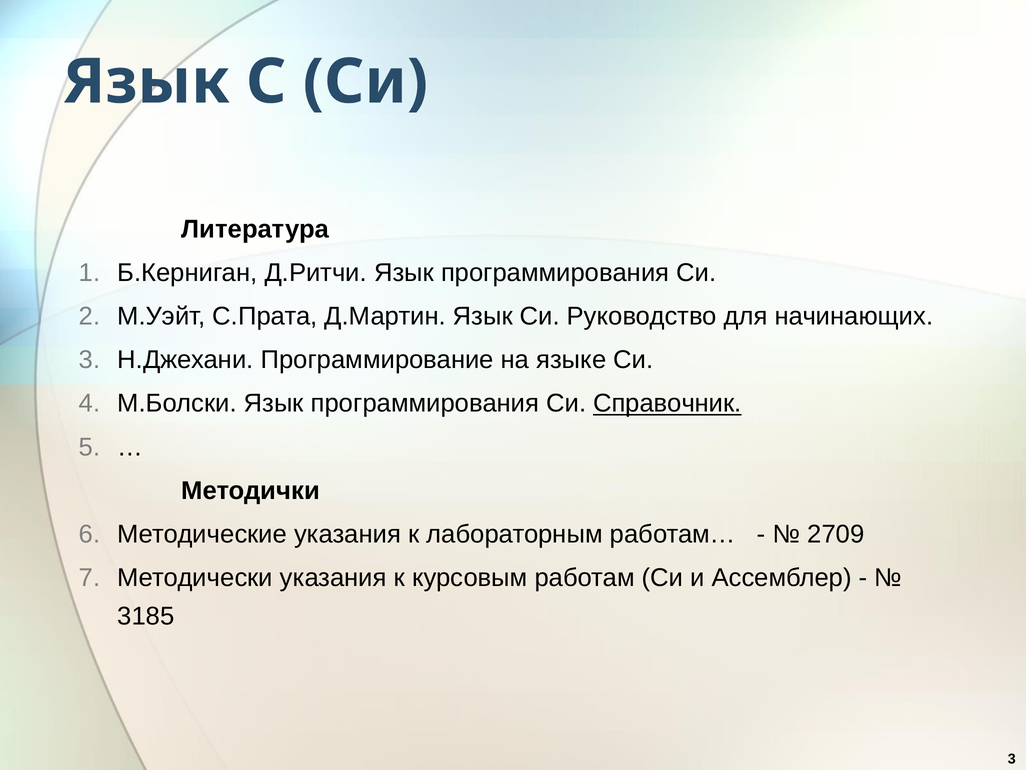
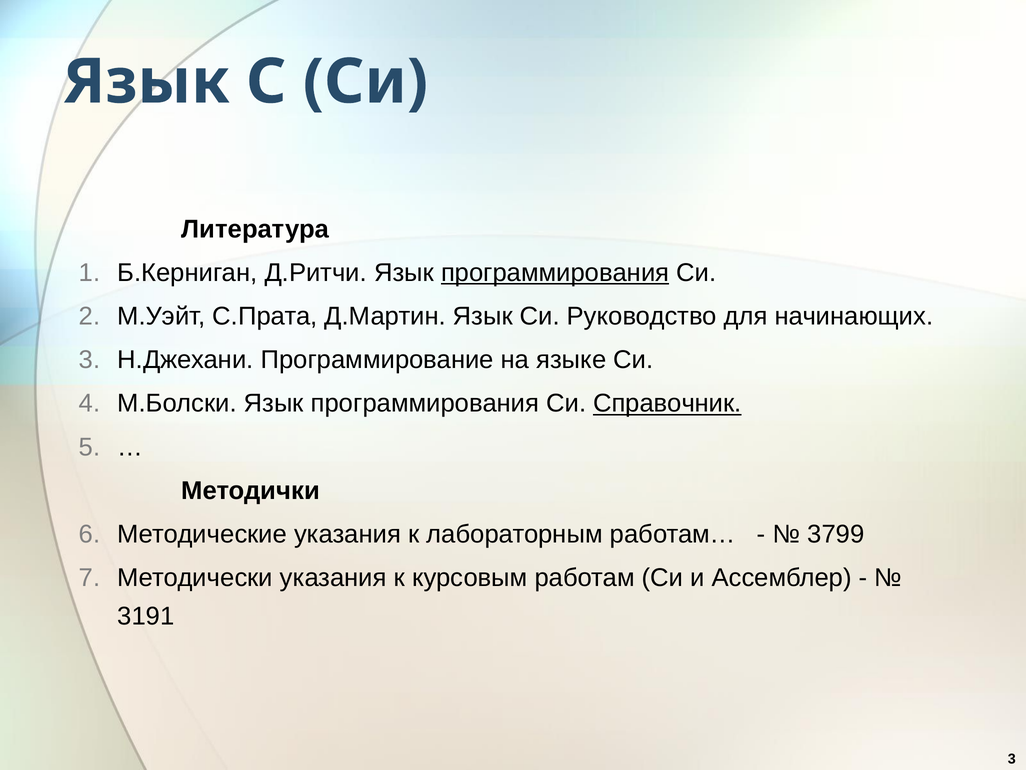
программирования underline: none -> present (555, 272)
2709: 2709 -> 3799 (836, 534)
3185: 3185 -> 3191 (146, 616)
